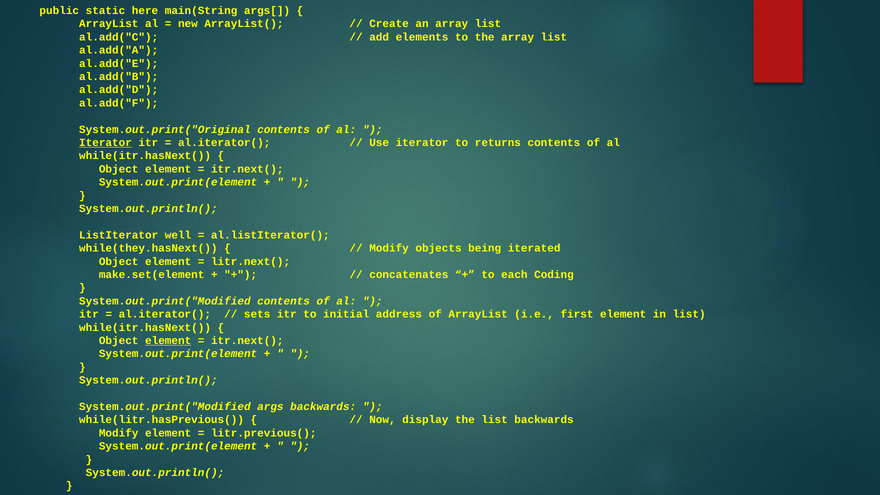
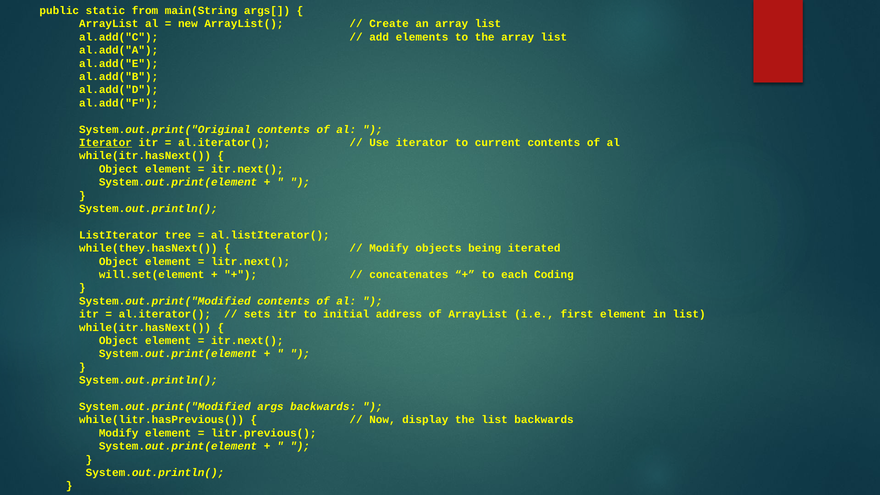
here: here -> from (145, 11)
returns: returns -> current (498, 143)
well: well -> tree (178, 235)
make.set(element: make.set(element -> will.set(element (152, 275)
element underline: present -> none (168, 341)
